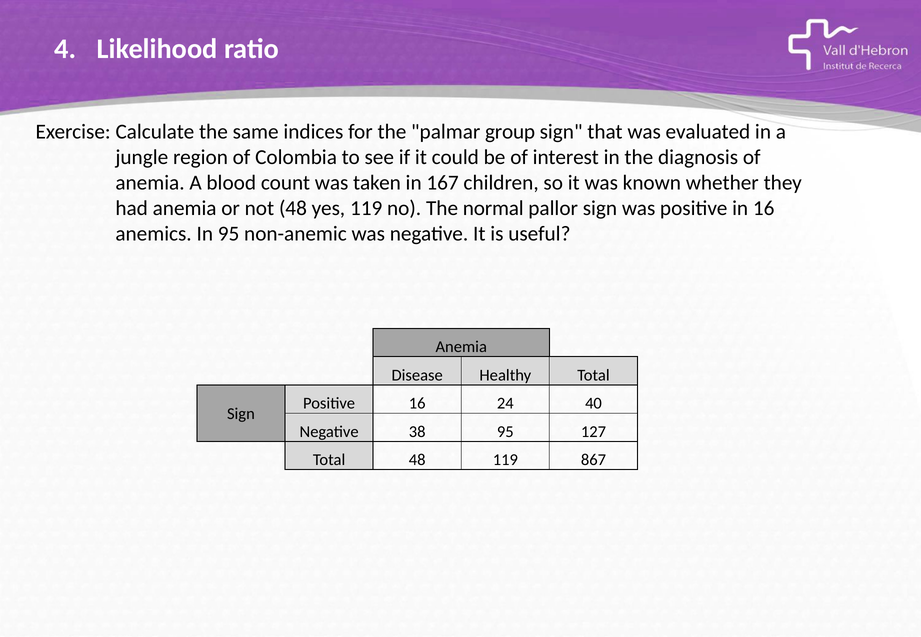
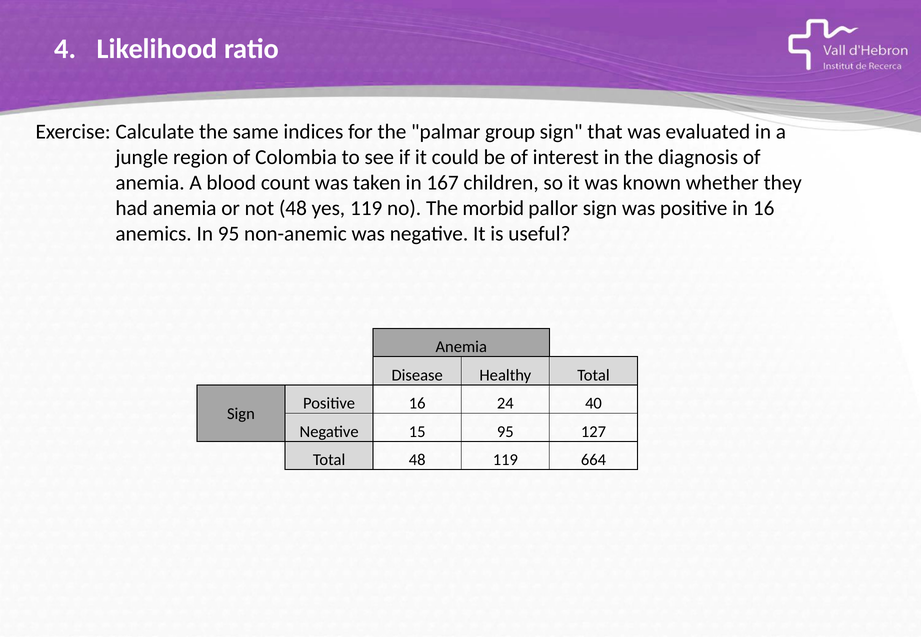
normal: normal -> morbid (493, 208)
38: 38 -> 15 (417, 432)
867: 867 -> 664 (593, 460)
